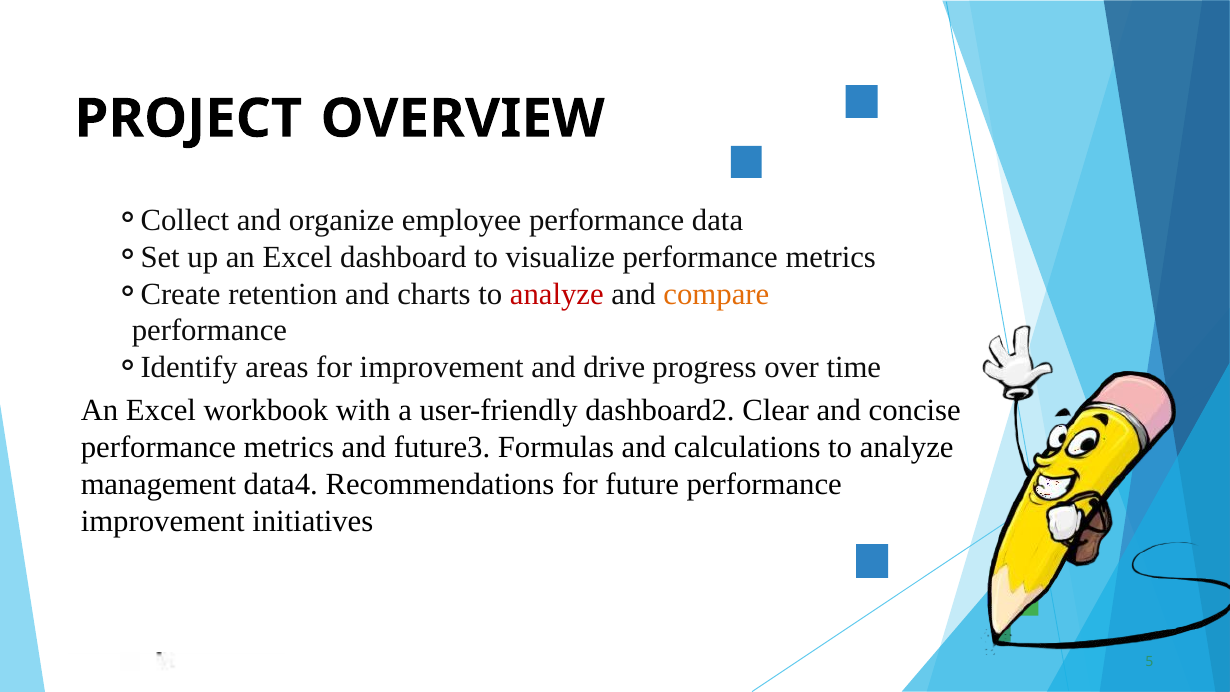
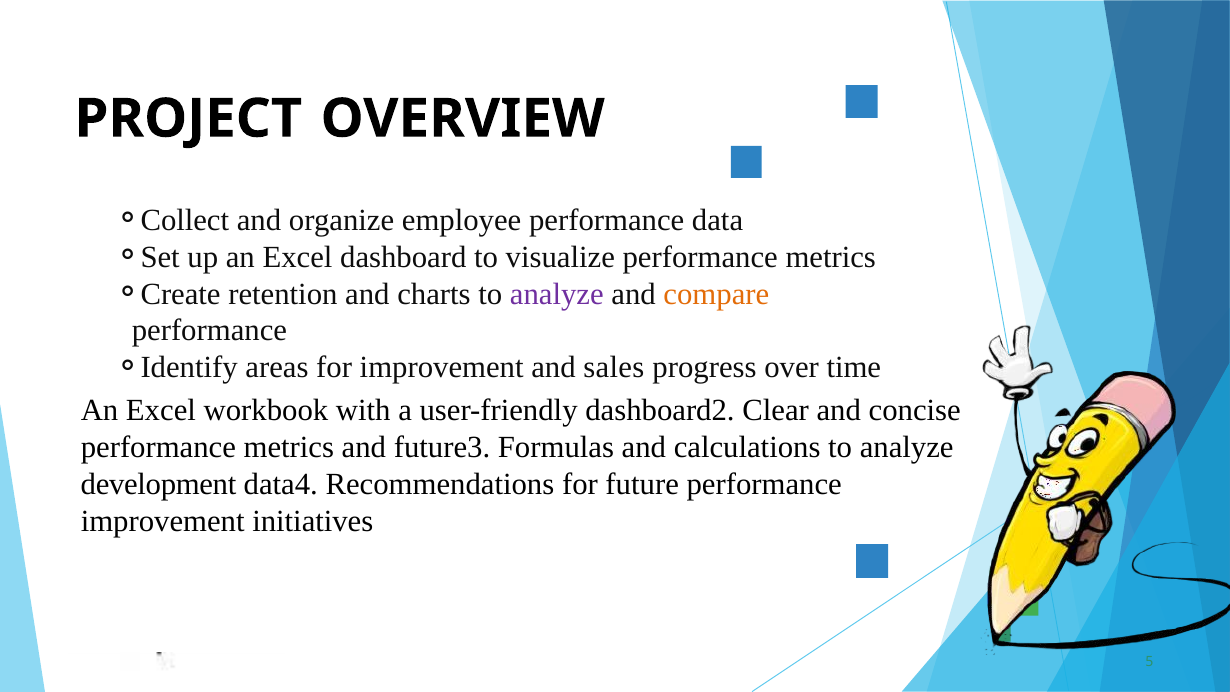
analyze colour: red -> purple (557, 294)
drive: drive -> sales (614, 368)
management: management -> development (159, 484)
